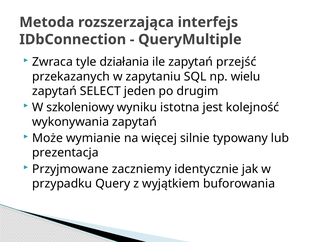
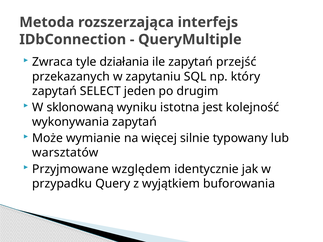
wielu: wielu -> który (246, 77)
szkoleniowy: szkoleniowy -> sklonowaną (80, 107)
prezentacja: prezentacja -> warsztatów (65, 153)
zaczniemy: zaczniemy -> względem (141, 169)
